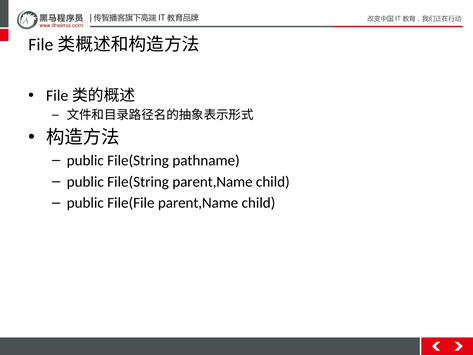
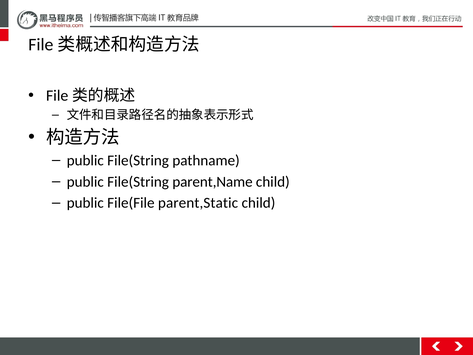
File(File parent,Name: parent,Name -> parent,Static (198, 203)
